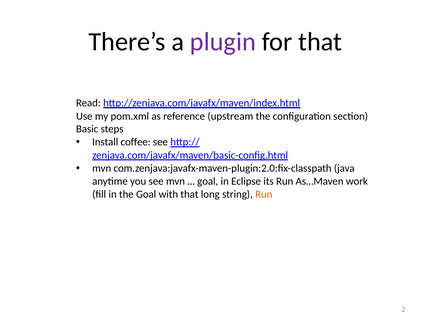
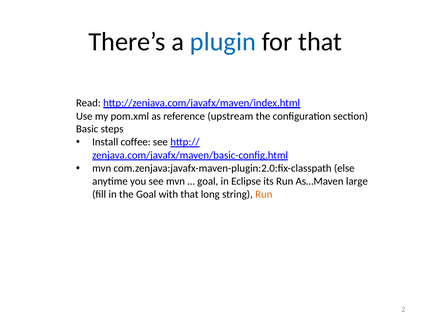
plugin colour: purple -> blue (223, 42)
java: java -> else (344, 168)
work: work -> large (357, 181)
